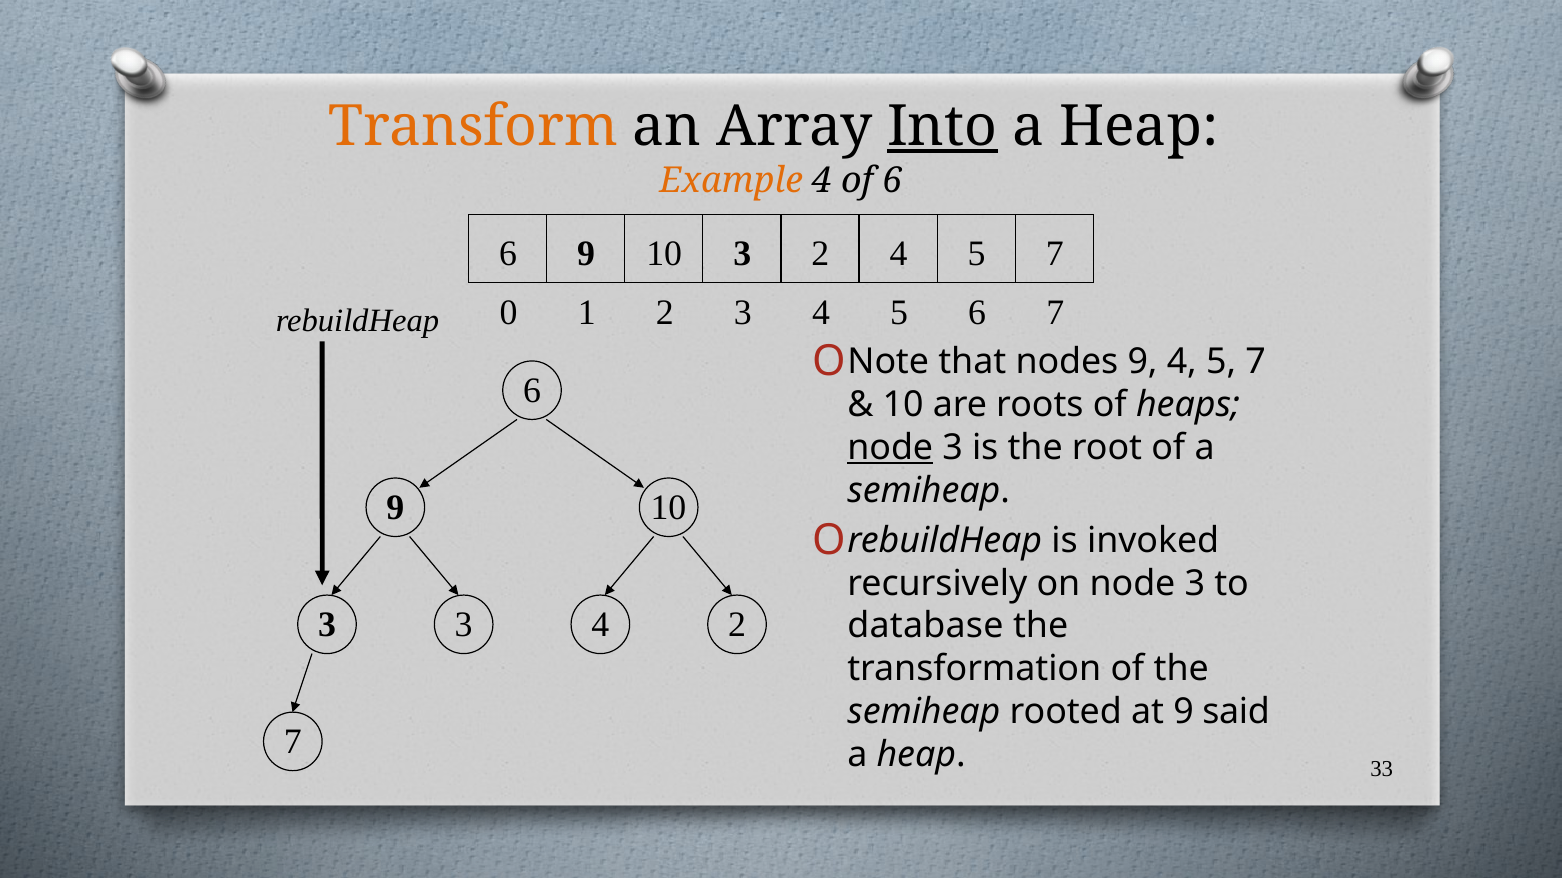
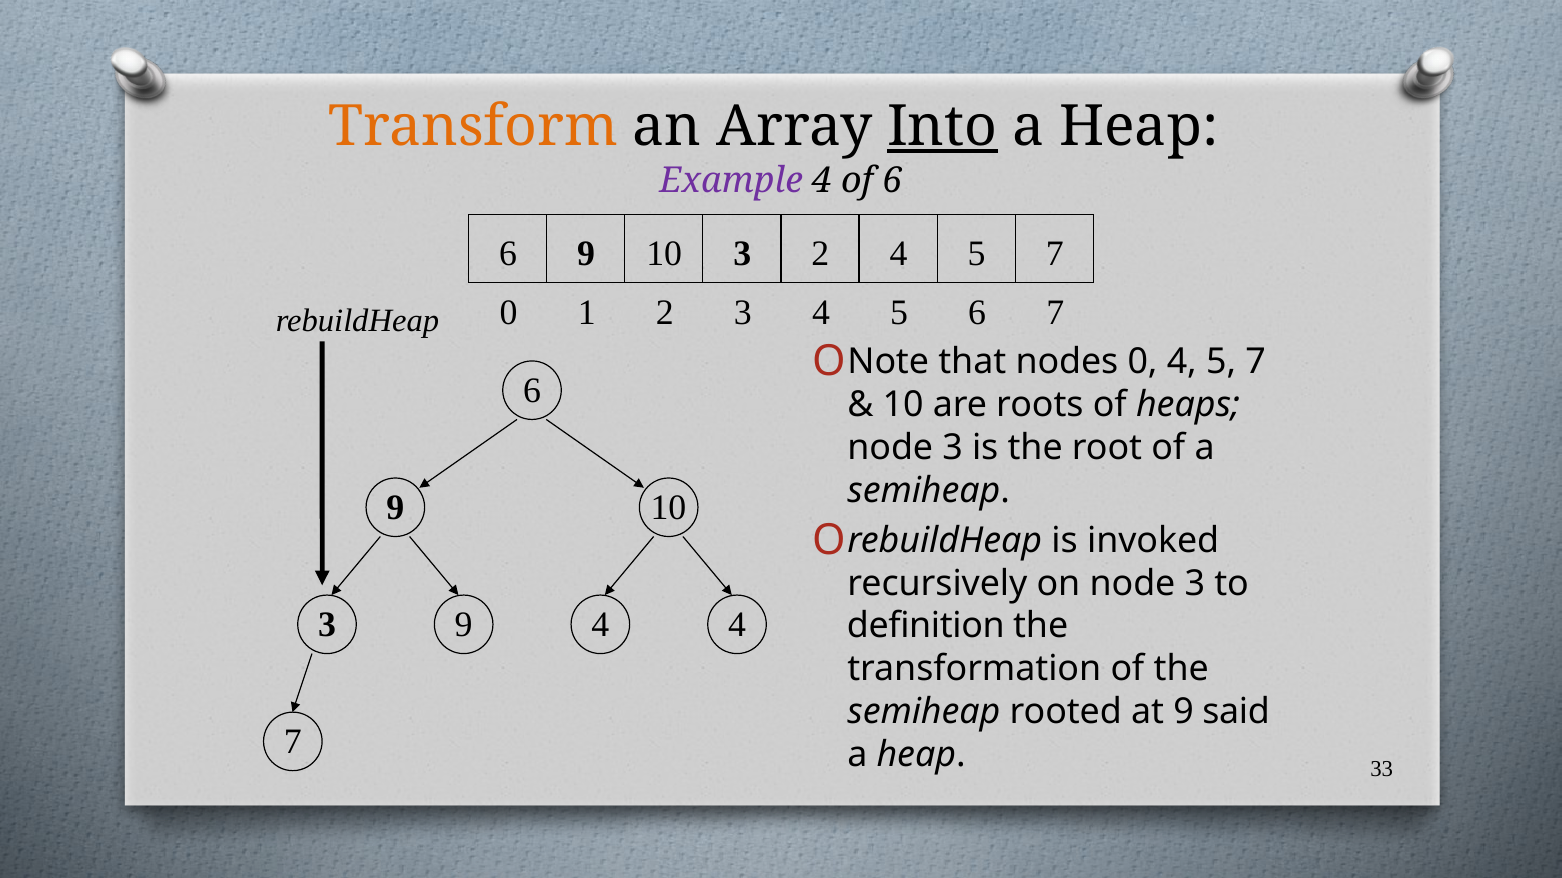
Example colour: orange -> purple (731, 181)
nodes 9: 9 -> 0 (1143, 362)
node underline: present -> none (890, 448)
3 3: 3 -> 9 (464, 625)
2: 2 -> 4 (737, 625)
database: database -> definition (926, 627)
